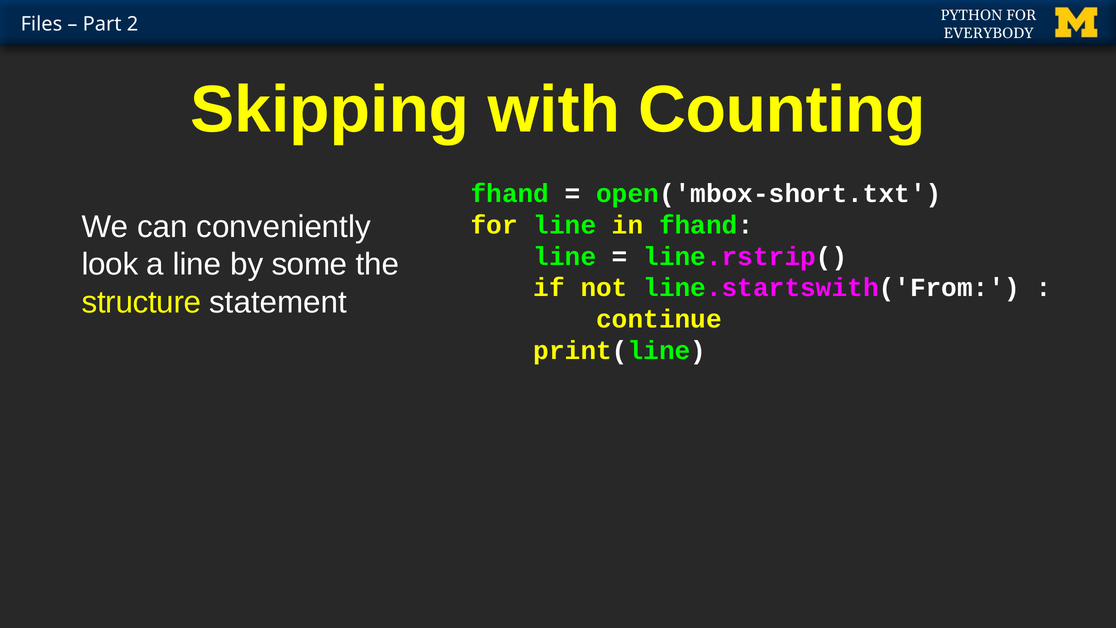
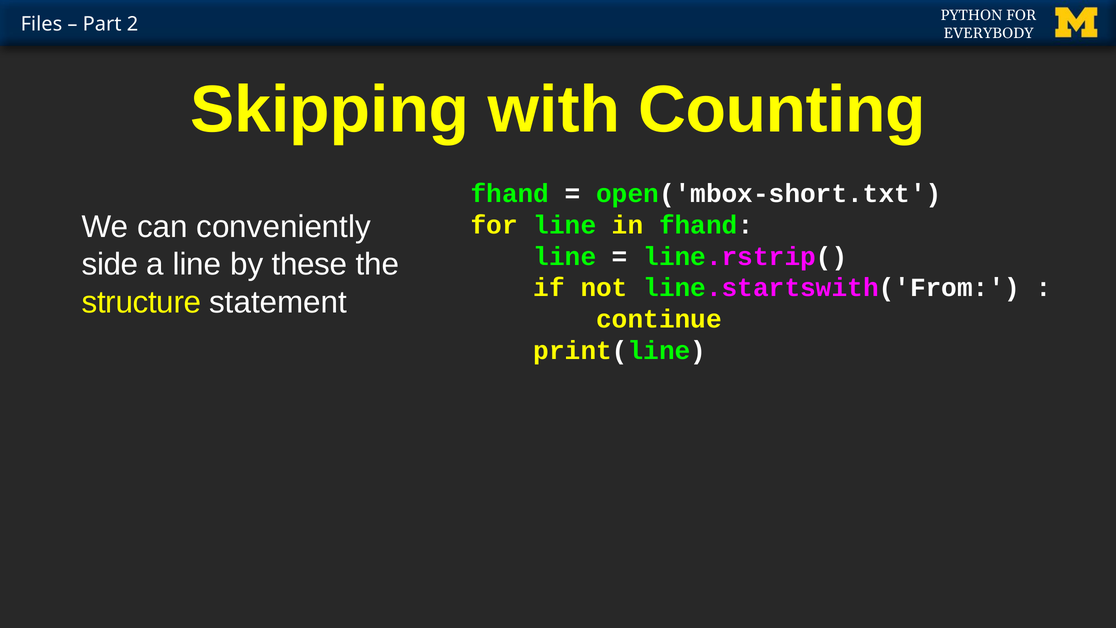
look: look -> side (110, 264)
some: some -> these (310, 264)
